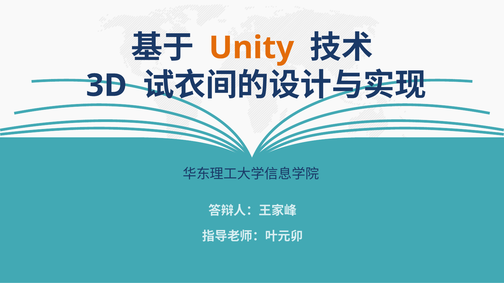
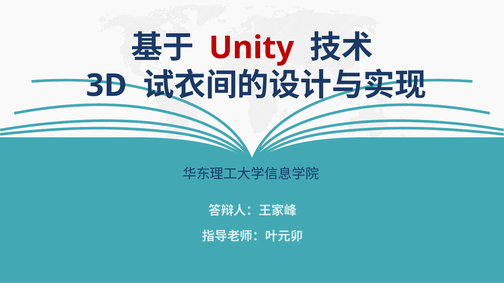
Unity colour: orange -> red (251, 48)
